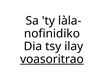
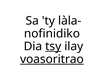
tsy underline: none -> present (53, 46)
